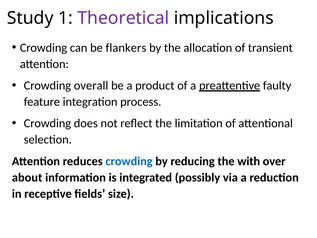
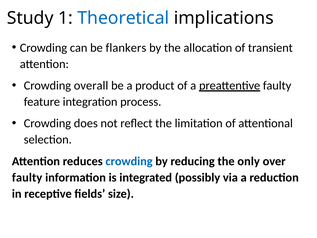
Theoretical colour: purple -> blue (123, 18)
with: with -> only (249, 161)
about: about -> faulty (27, 177)
